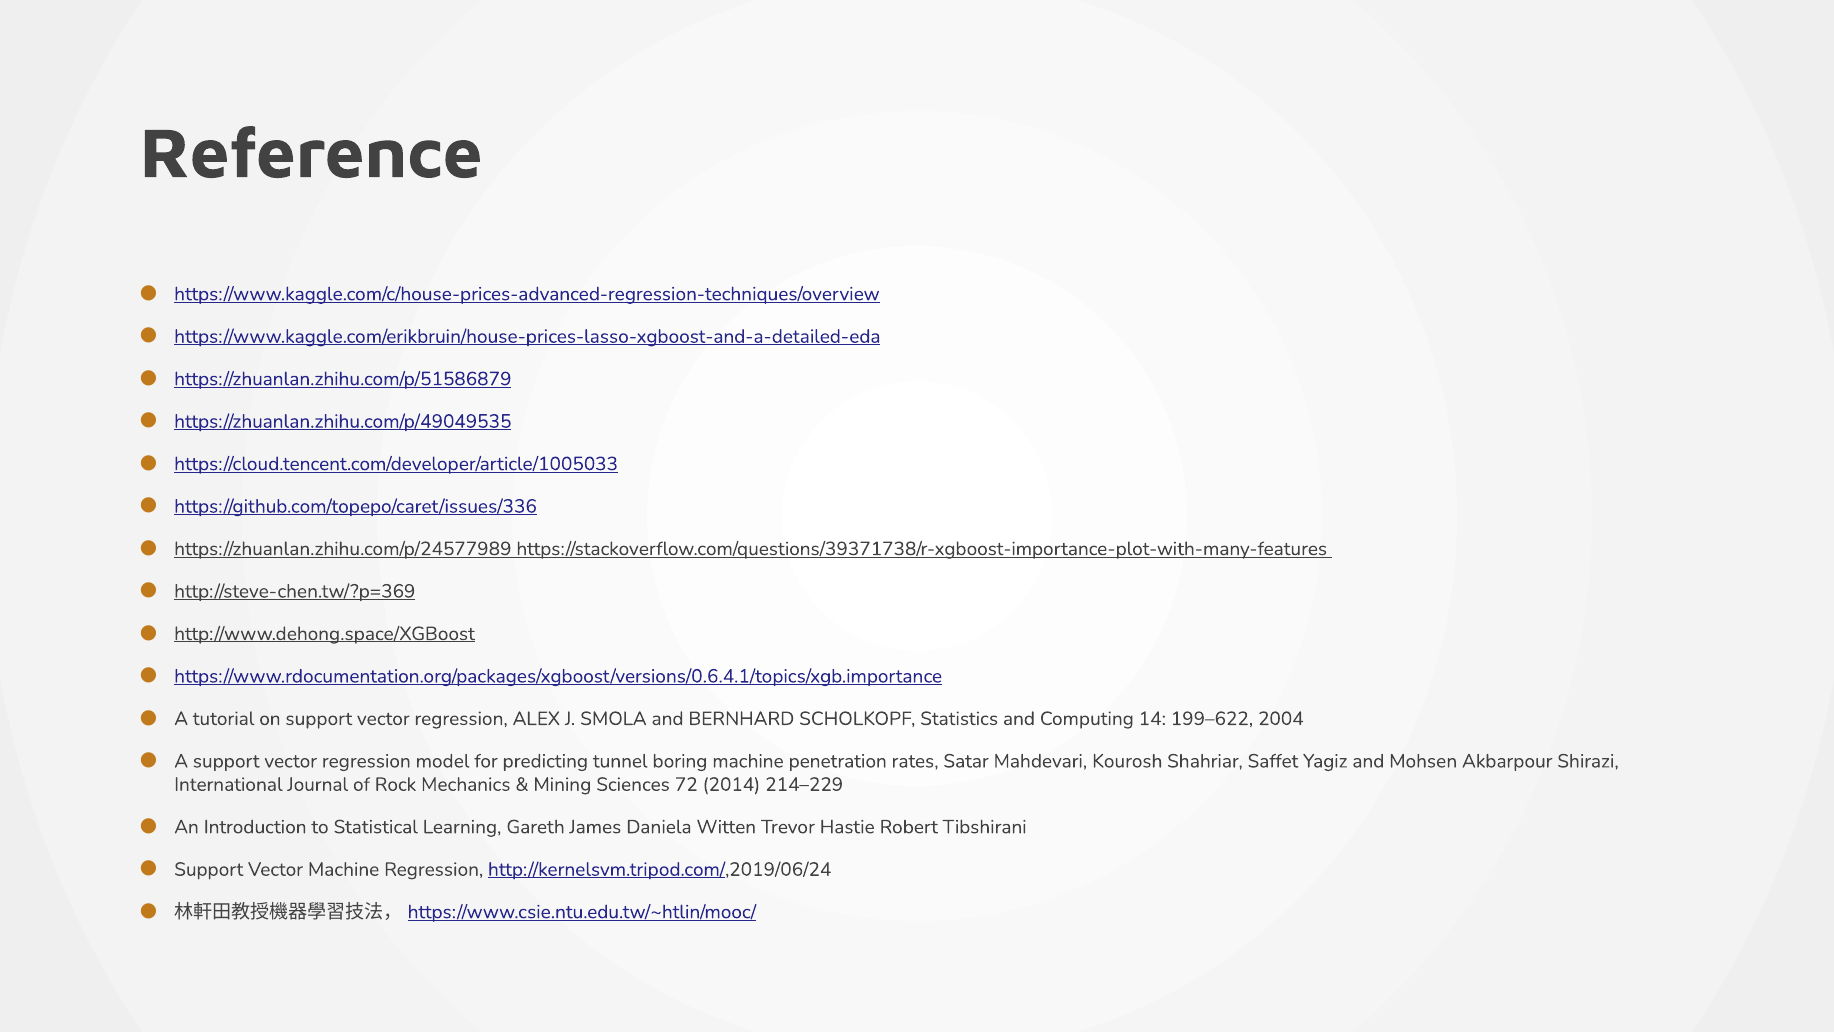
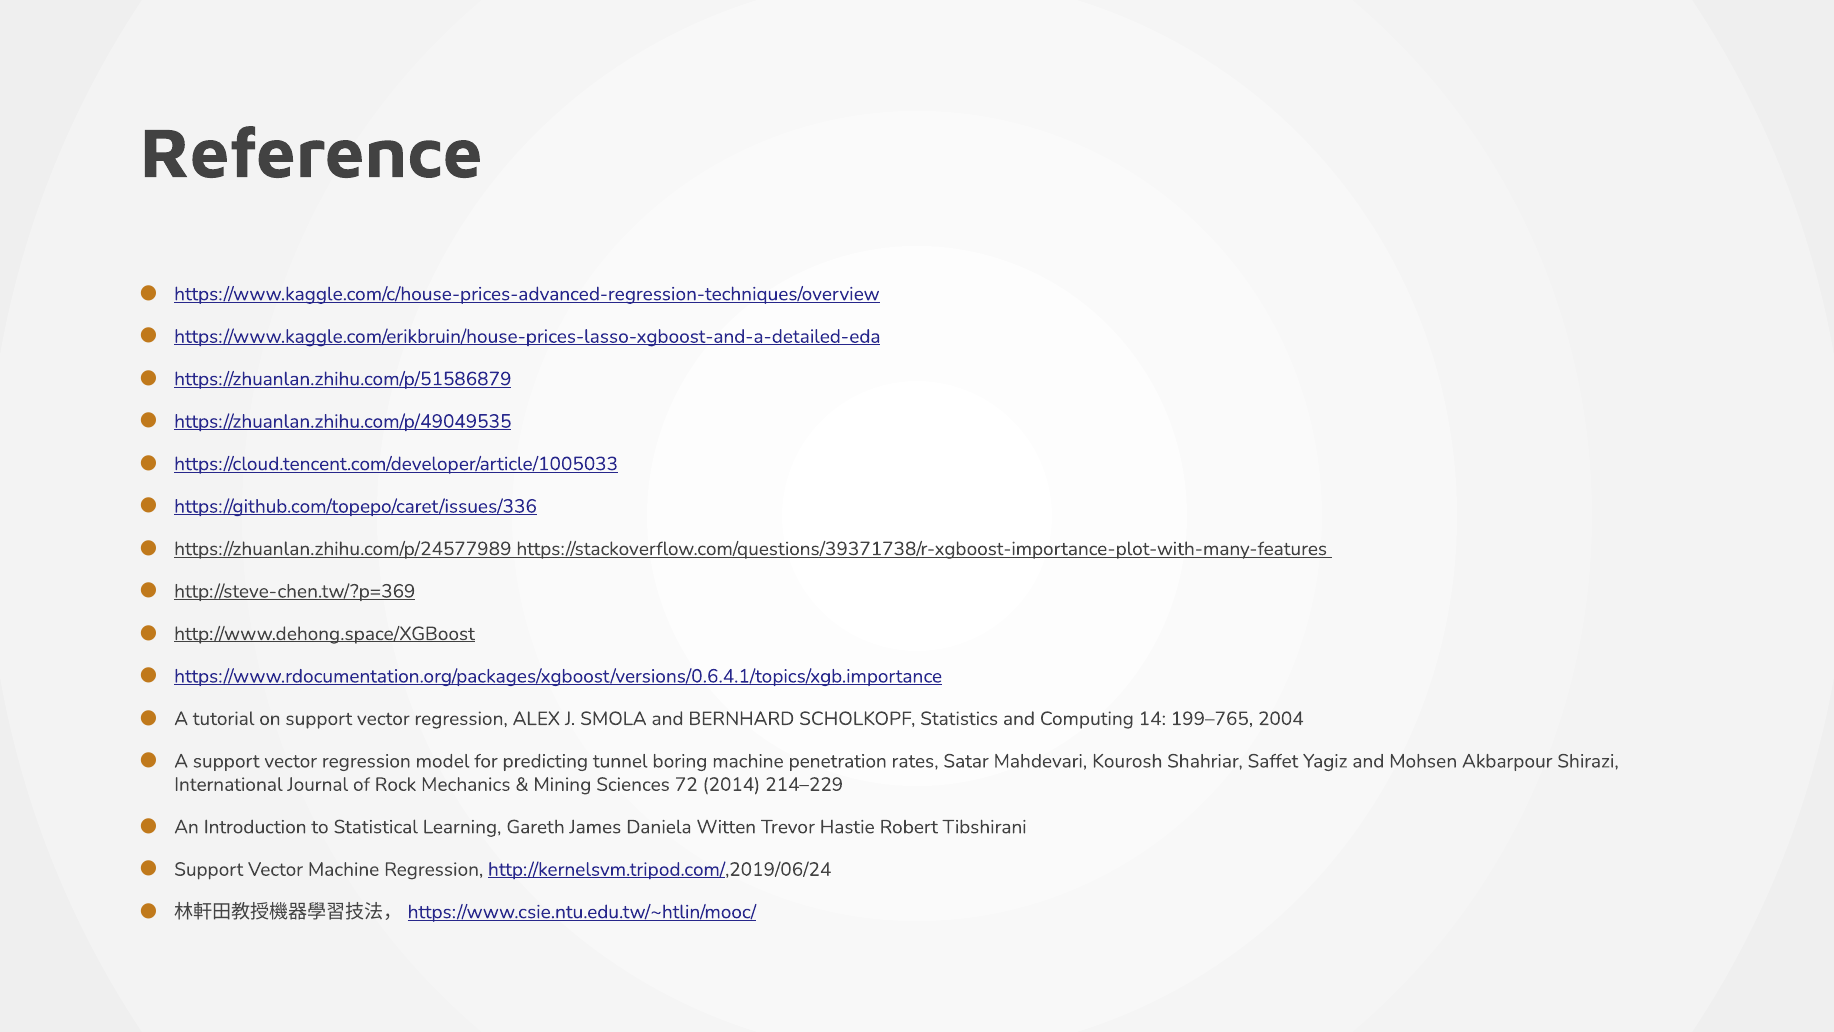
199–622: 199–622 -> 199–765 (1212, 718)
